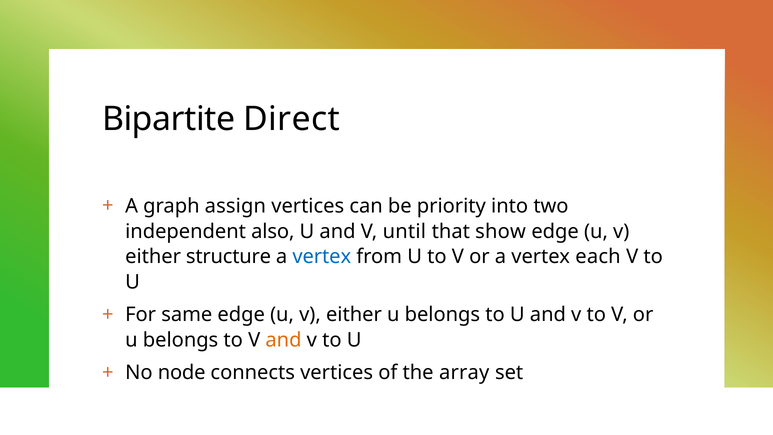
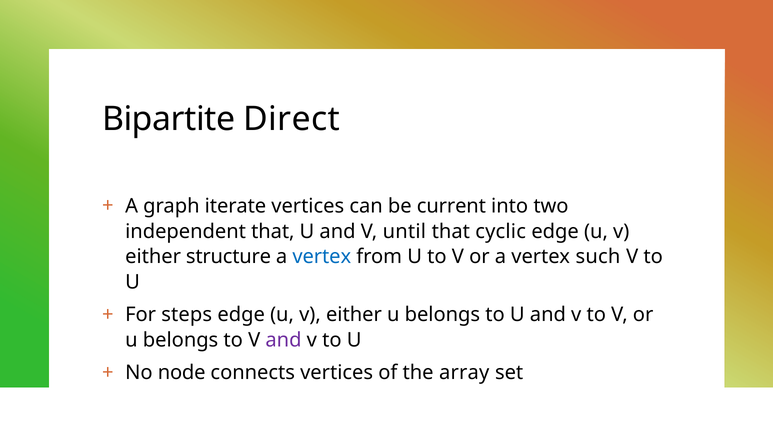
assign: assign -> iterate (235, 206)
priority: priority -> current (451, 206)
independent also: also -> that (273, 231)
show: show -> cyclic (501, 231)
each: each -> such (598, 257)
same: same -> steps (187, 315)
and colour: orange -> purple (283, 340)
